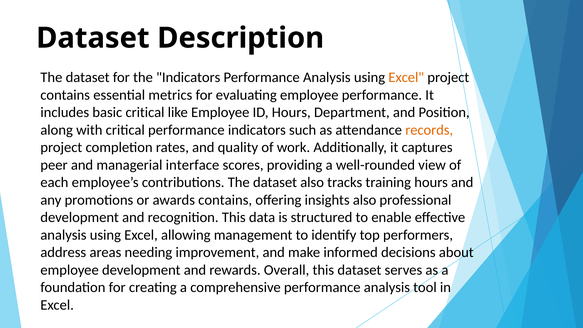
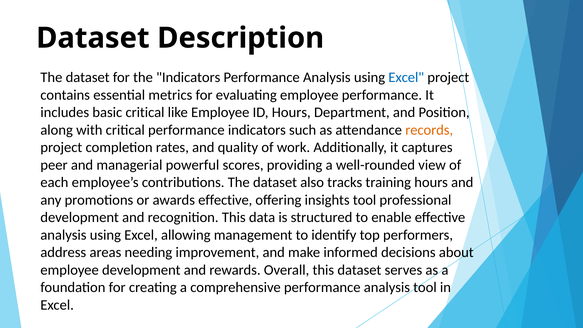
Excel colour: orange -> blue (406, 77)
interface: interface -> powerful (193, 165)
awards contains: contains -> effective (225, 200)
insights also: also -> tool (365, 200)
